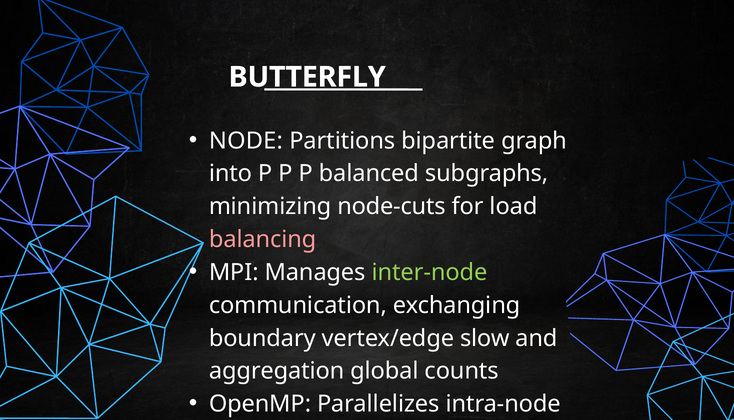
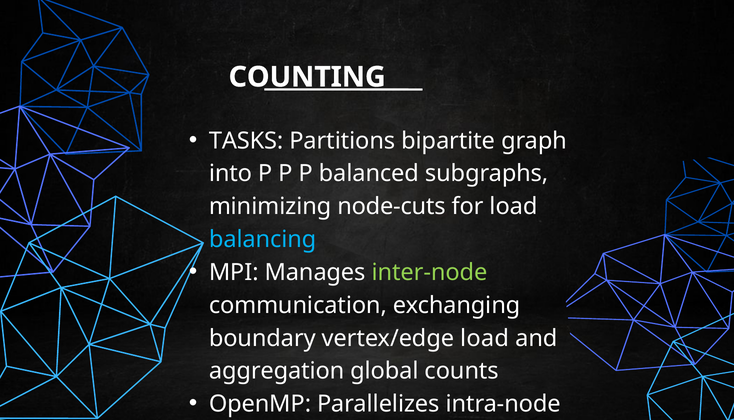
BUTTERFLY: BUTTERFLY -> COUNTING (307, 77)
NODE: NODE -> TASKS (246, 141)
balancing colour: pink -> light blue (263, 239)
vertex/edge slow: slow -> load (485, 338)
